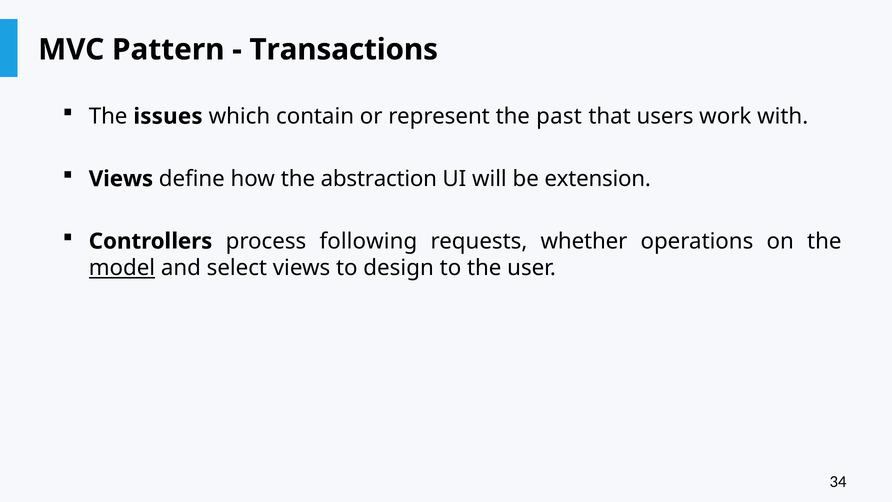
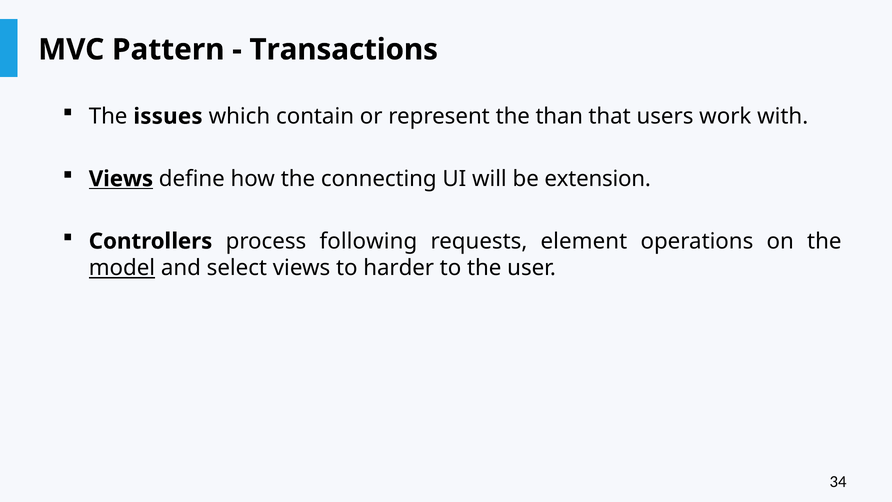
past: past -> than (559, 116)
Views underline: none -> present (121, 179)
abstraction: abstraction -> connecting (379, 179)
whether: whether -> element (584, 241)
design: design -> harder (399, 268)
